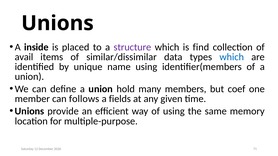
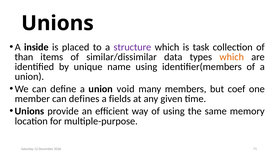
find: find -> task (201, 47)
avail: avail -> than (24, 57)
which colour: blue -> orange (232, 57)
hold: hold -> void (126, 89)
follows: follows -> defines (84, 99)
